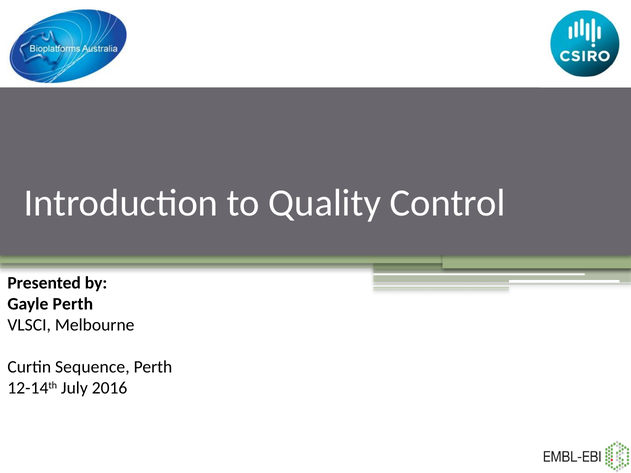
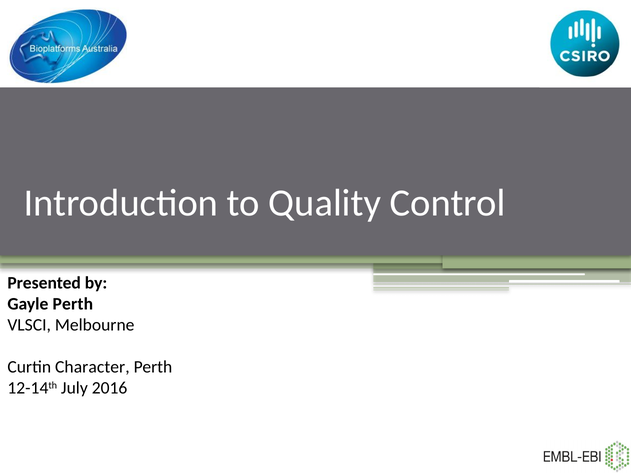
Sequence: Sequence -> Character (92, 367)
